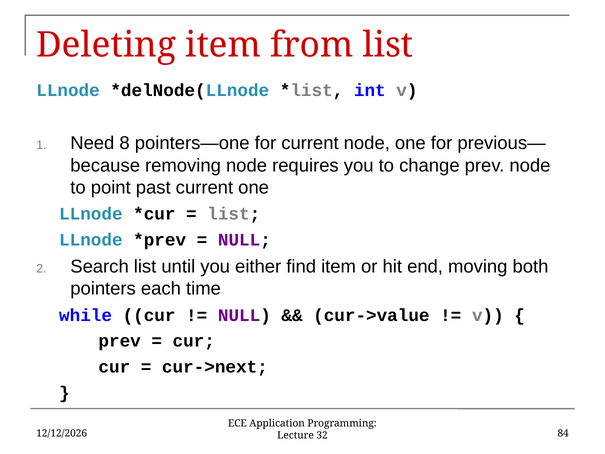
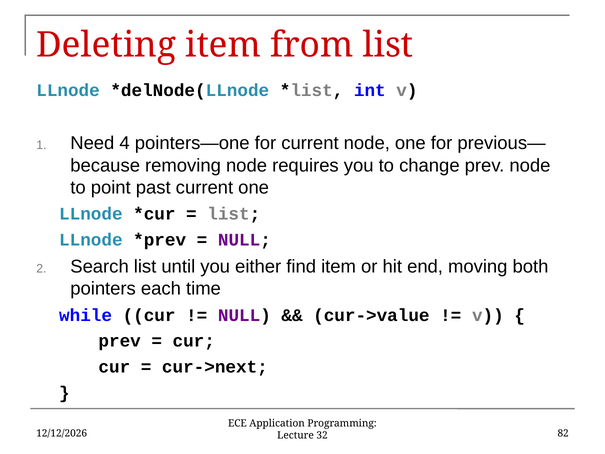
8: 8 -> 4 (125, 143)
84: 84 -> 82 (563, 433)
